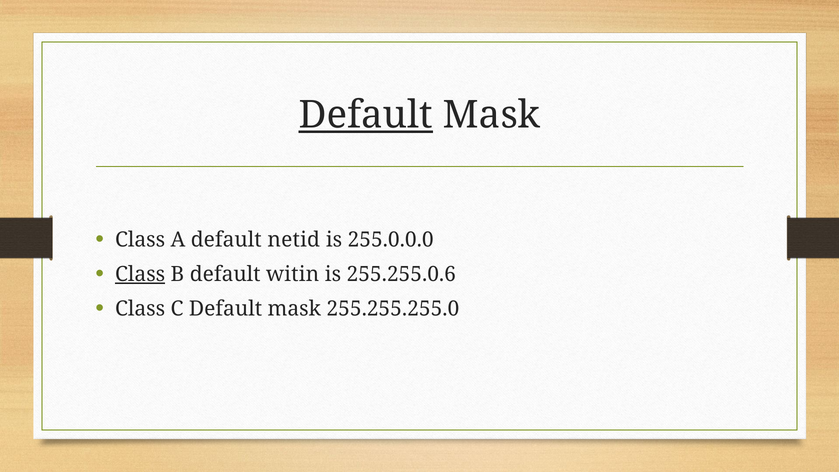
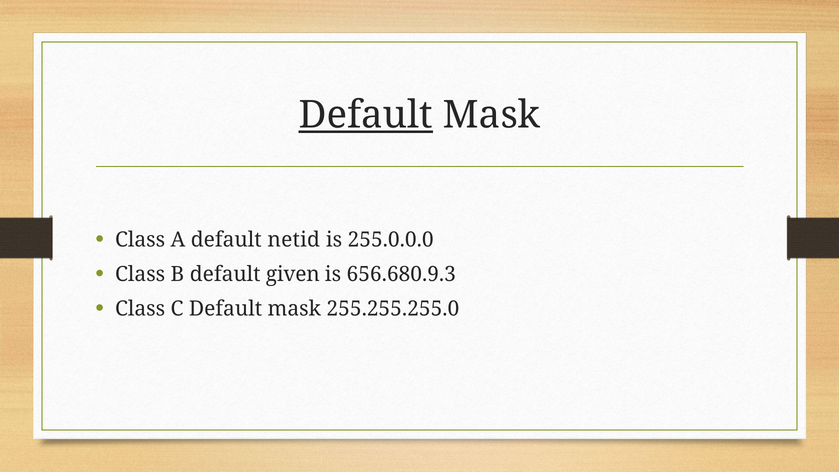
Class underline: present -> none (140, 274)
witin: witin -> given (293, 274)
255.255.0.6: 255.255.0.6 -> 656.680.9.3 (401, 274)
